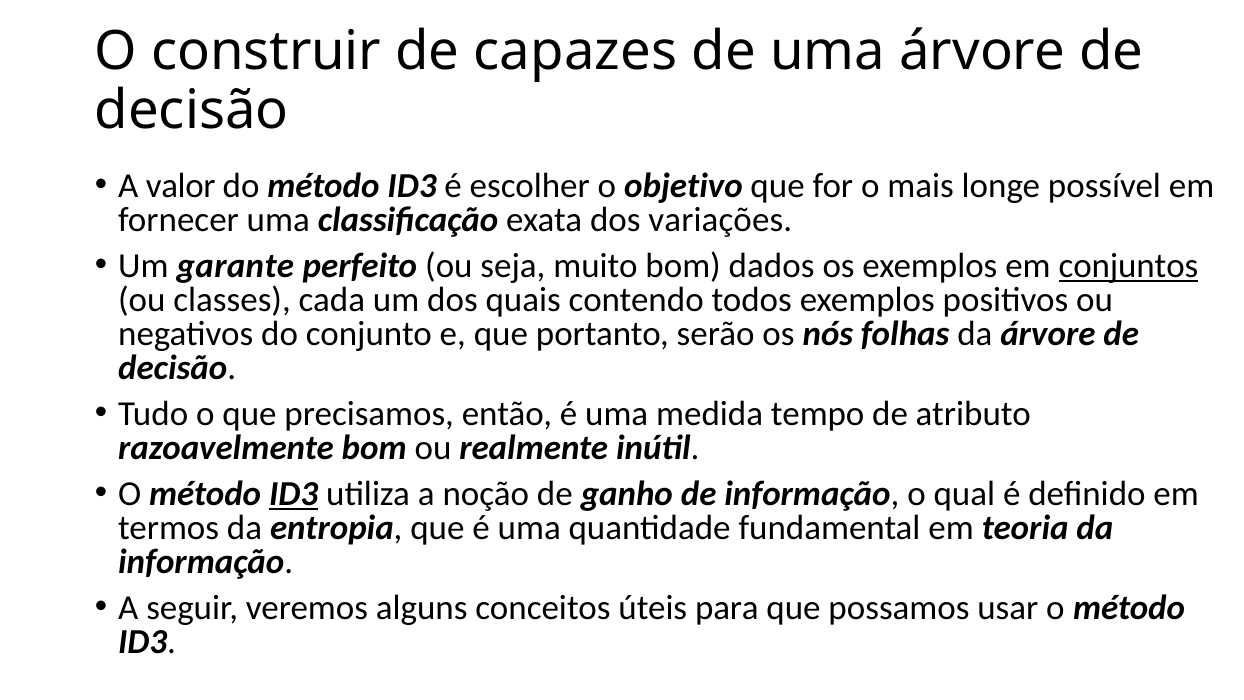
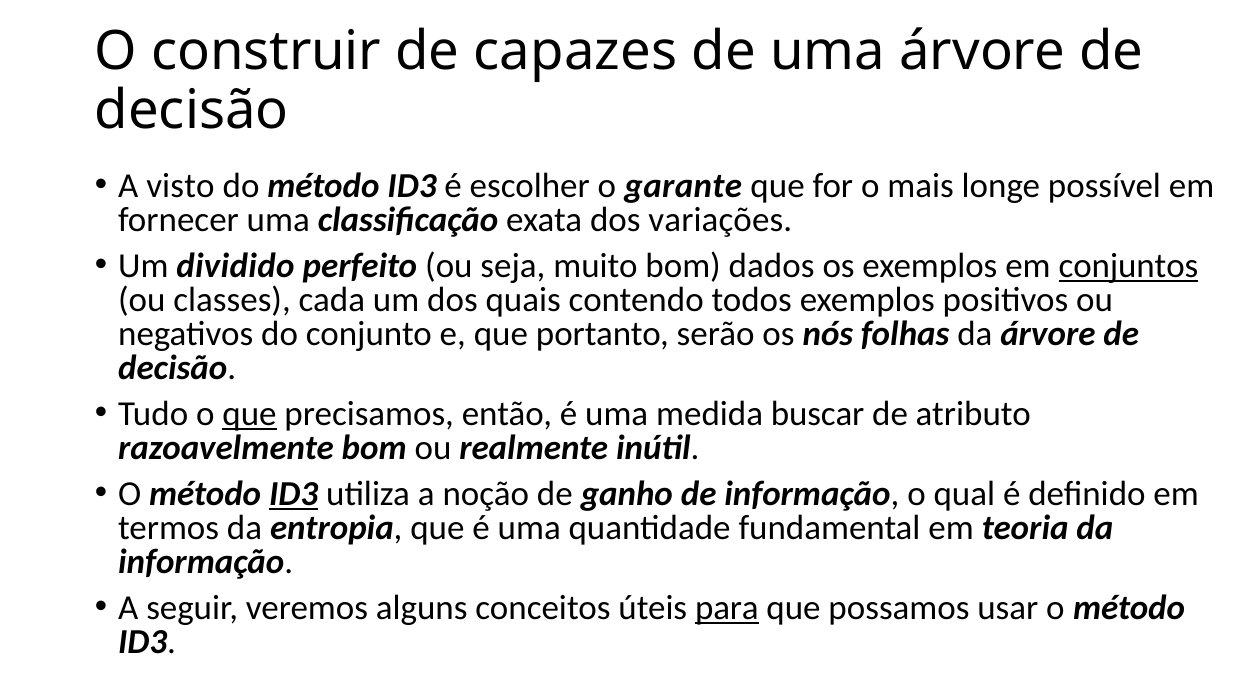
valor: valor -> visto (180, 186)
objetivo: objetivo -> garante (683, 186)
garante: garante -> dividido (235, 266)
que underline: none -> present (250, 414)
tempo: tempo -> buscar (818, 414)
para underline: none -> present (727, 607)
